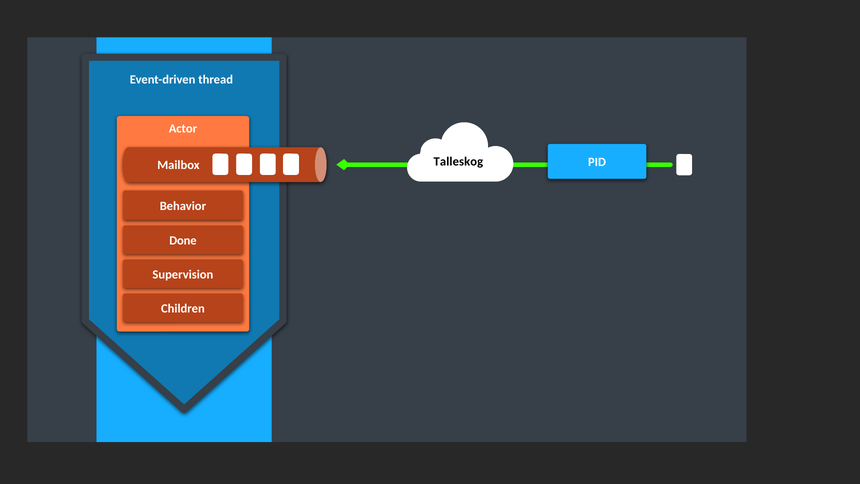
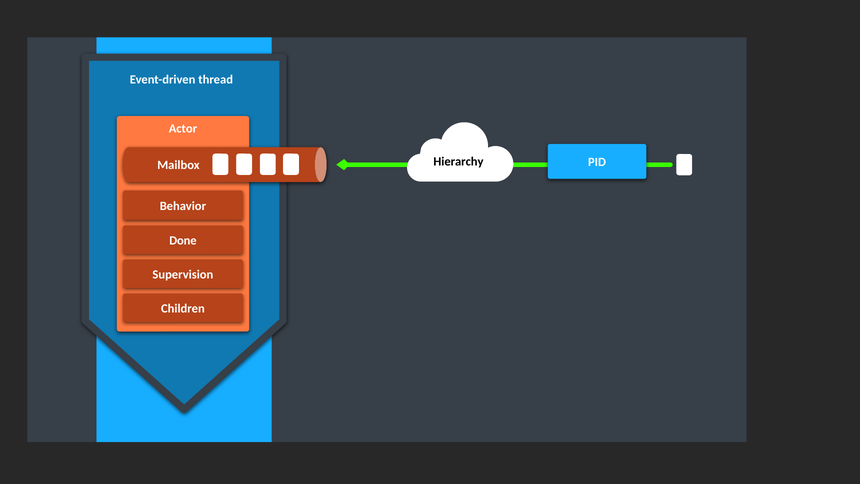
Talleskog: Talleskog -> Hierarchy (458, 162)
